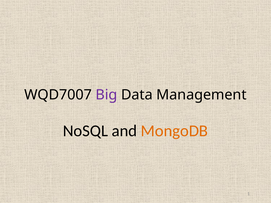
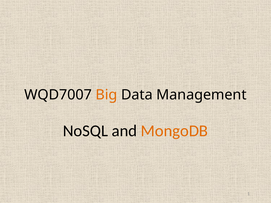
Big colour: purple -> orange (106, 95)
